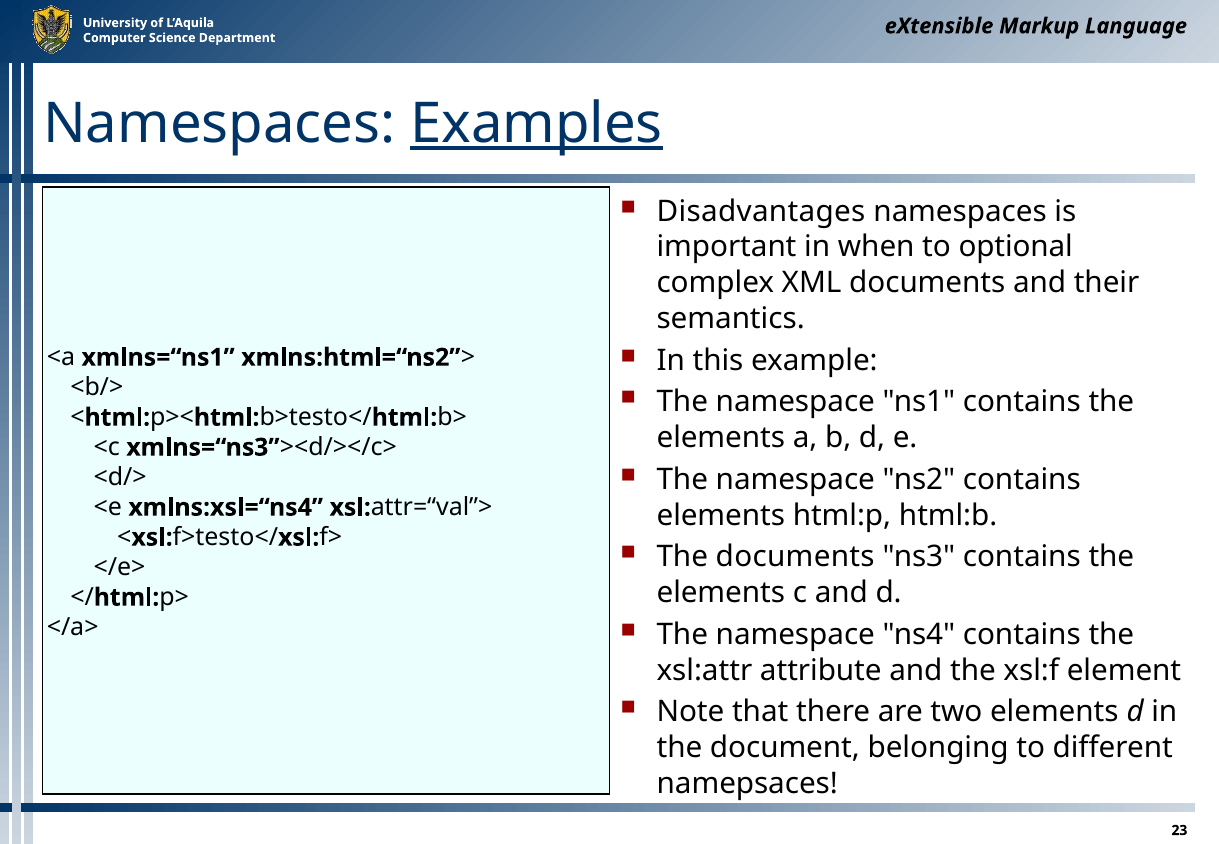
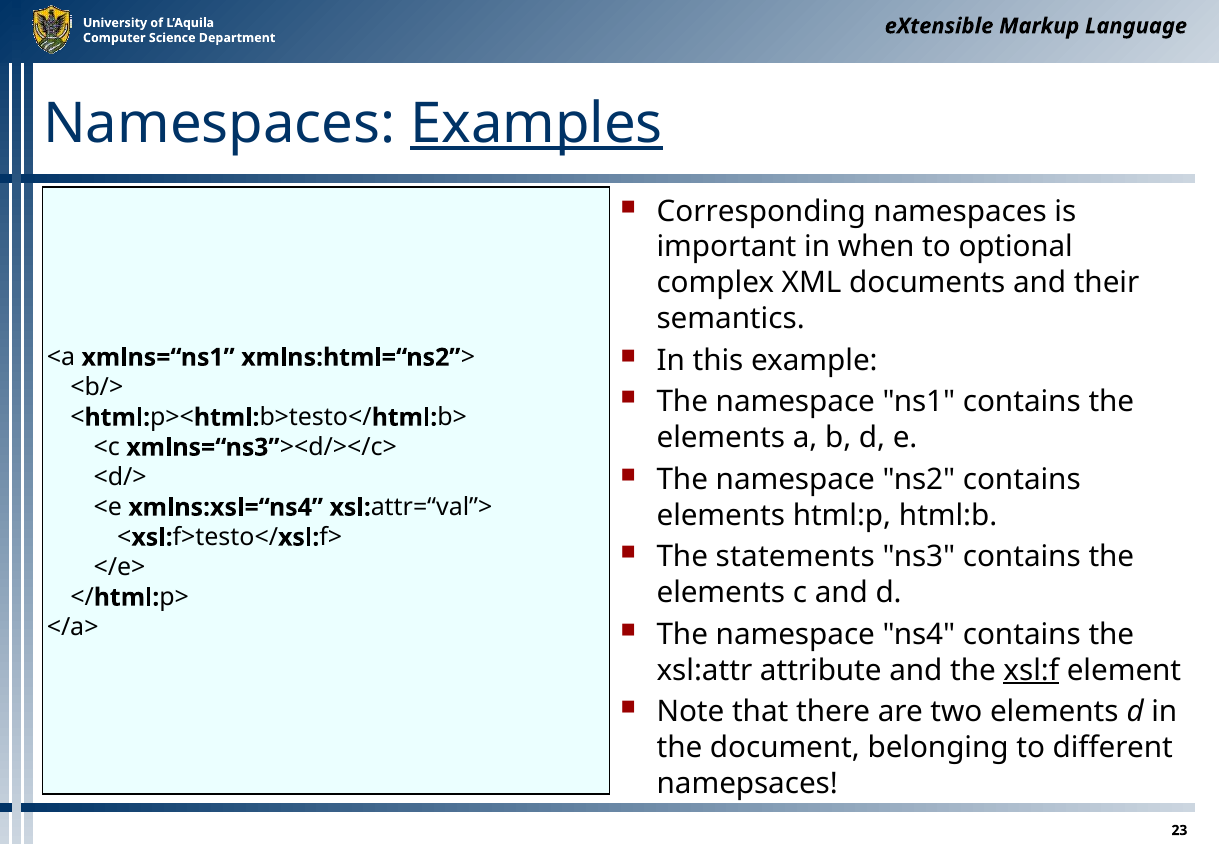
Disadvantages: Disadvantages -> Corresponding (761, 212)
The documents: documents -> statements (795, 557)
xsl:f underline: none -> present (1031, 670)
